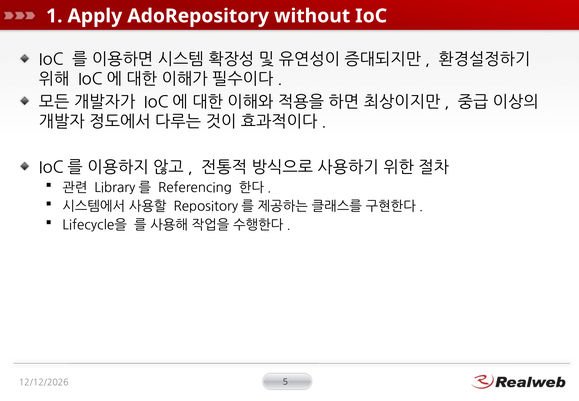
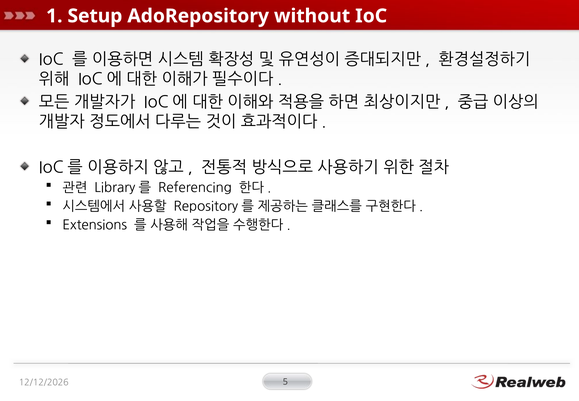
Apply: Apply -> Setup (95, 16)
Lifecycle을: Lifecycle을 -> Extensions (95, 225)
